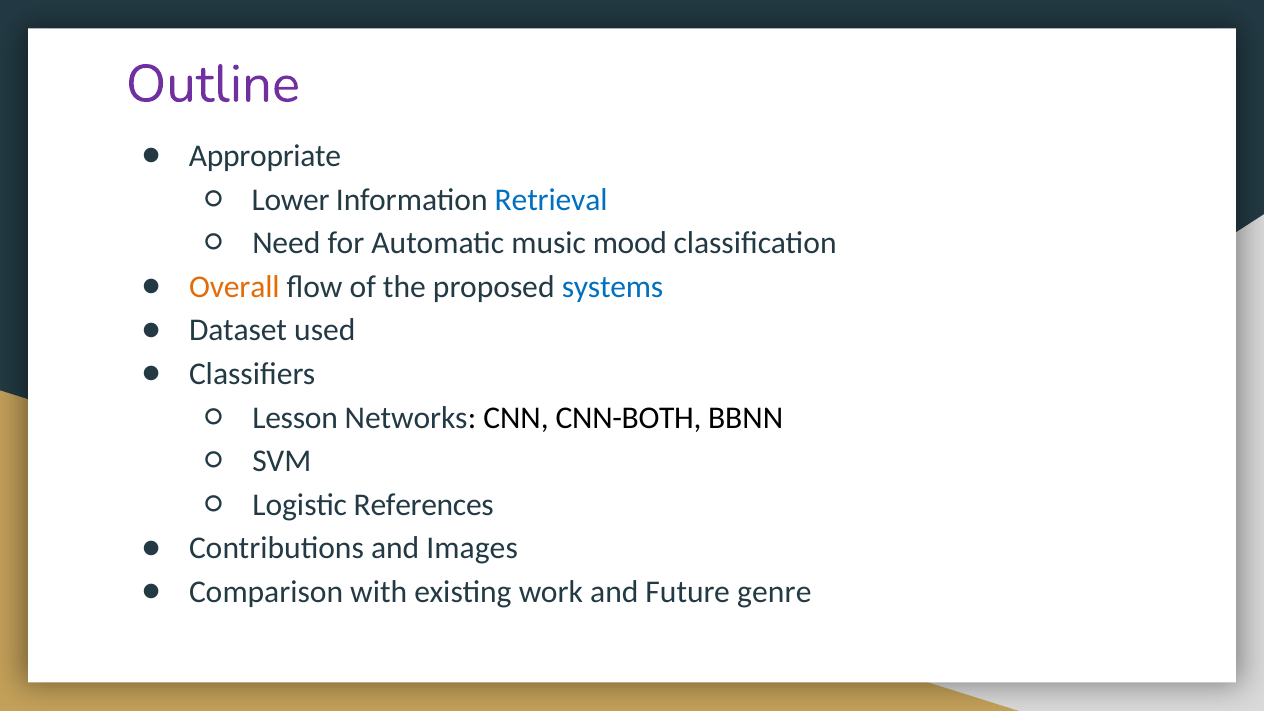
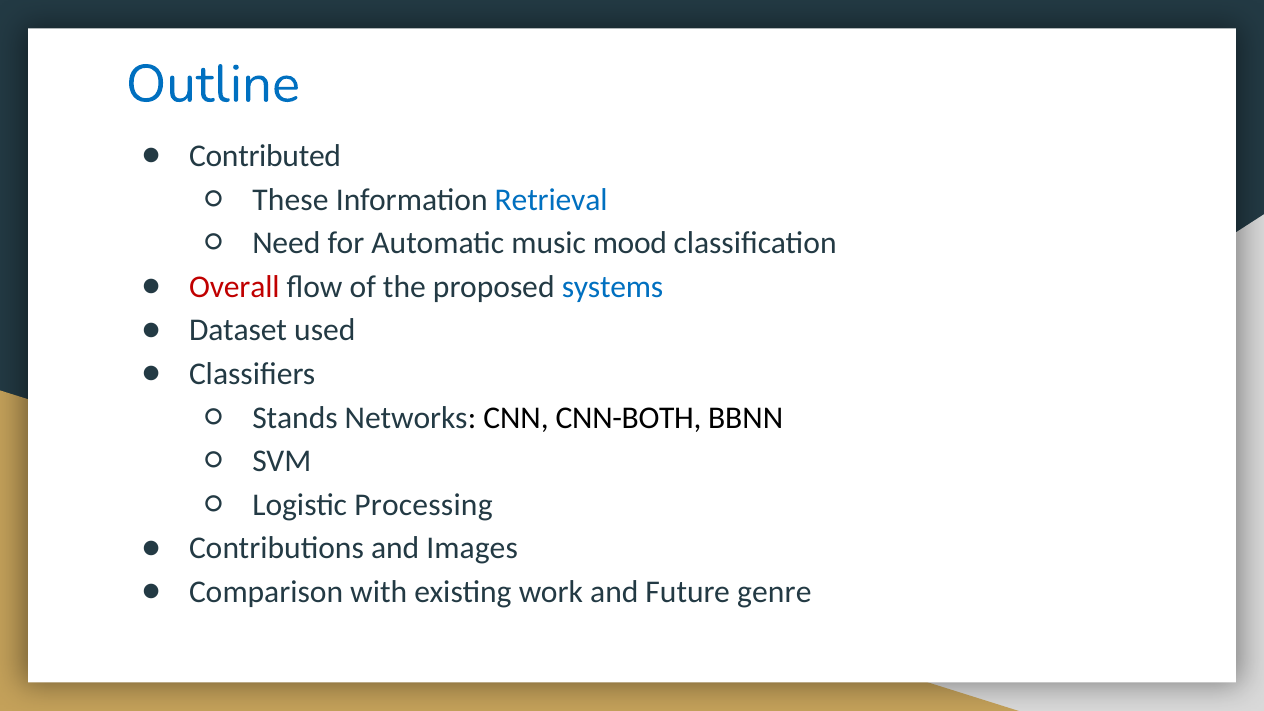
Outline colour: purple -> blue (213, 84)
Appropriate: Appropriate -> Contributed (265, 156)
Lower: Lower -> These (290, 200)
Overall colour: orange -> red (234, 287)
Lesson: Lesson -> Stands (295, 418)
References: References -> Processing (423, 505)
